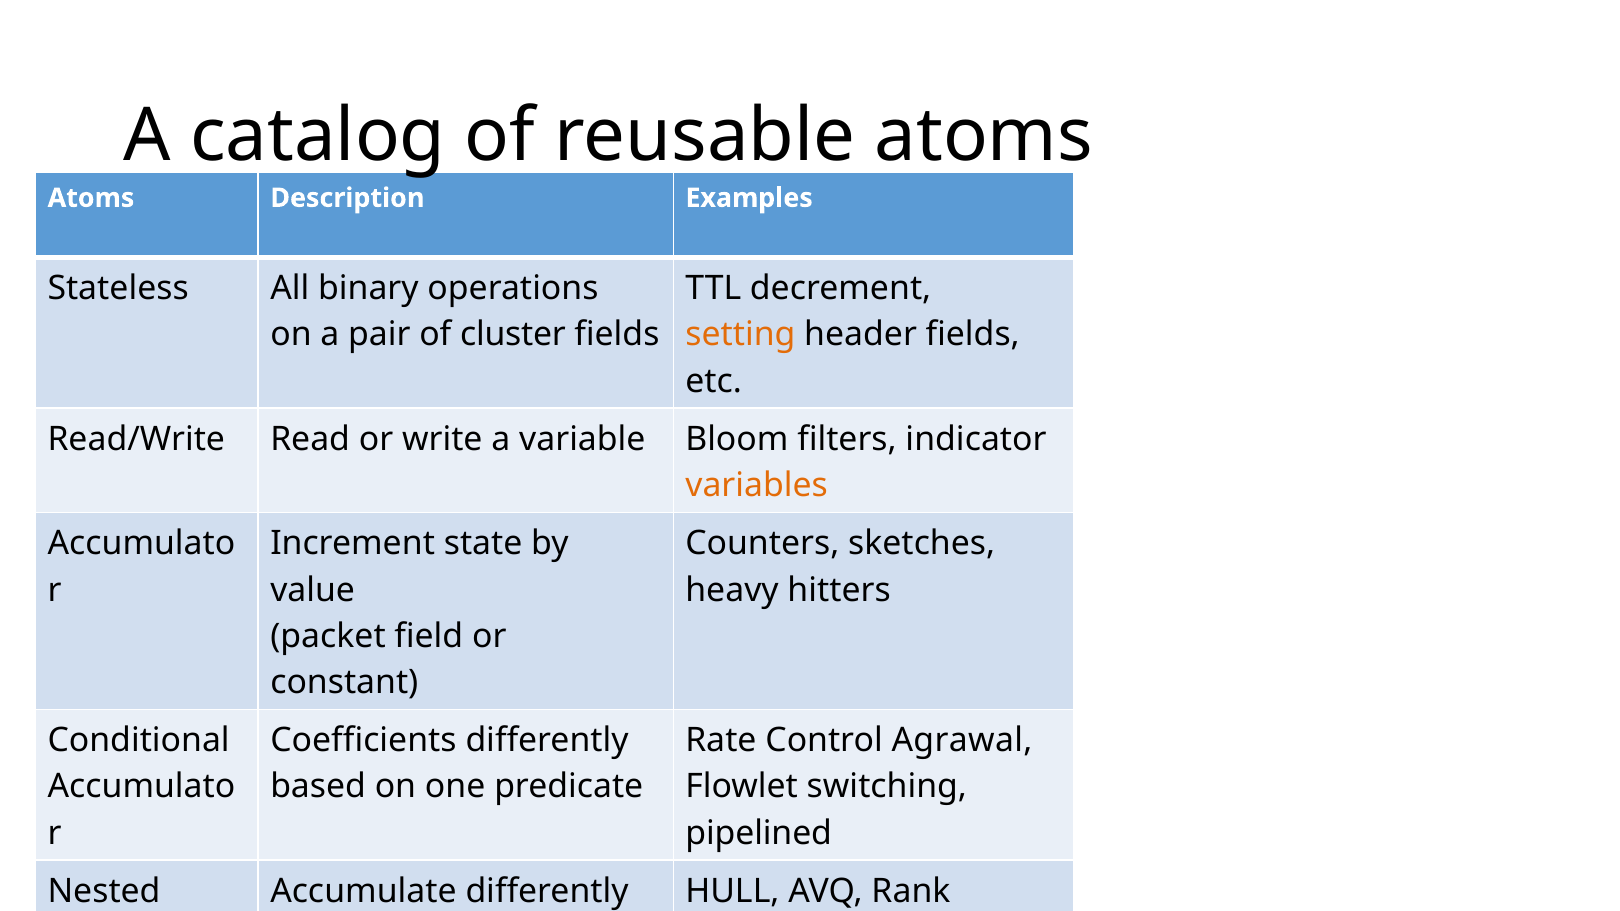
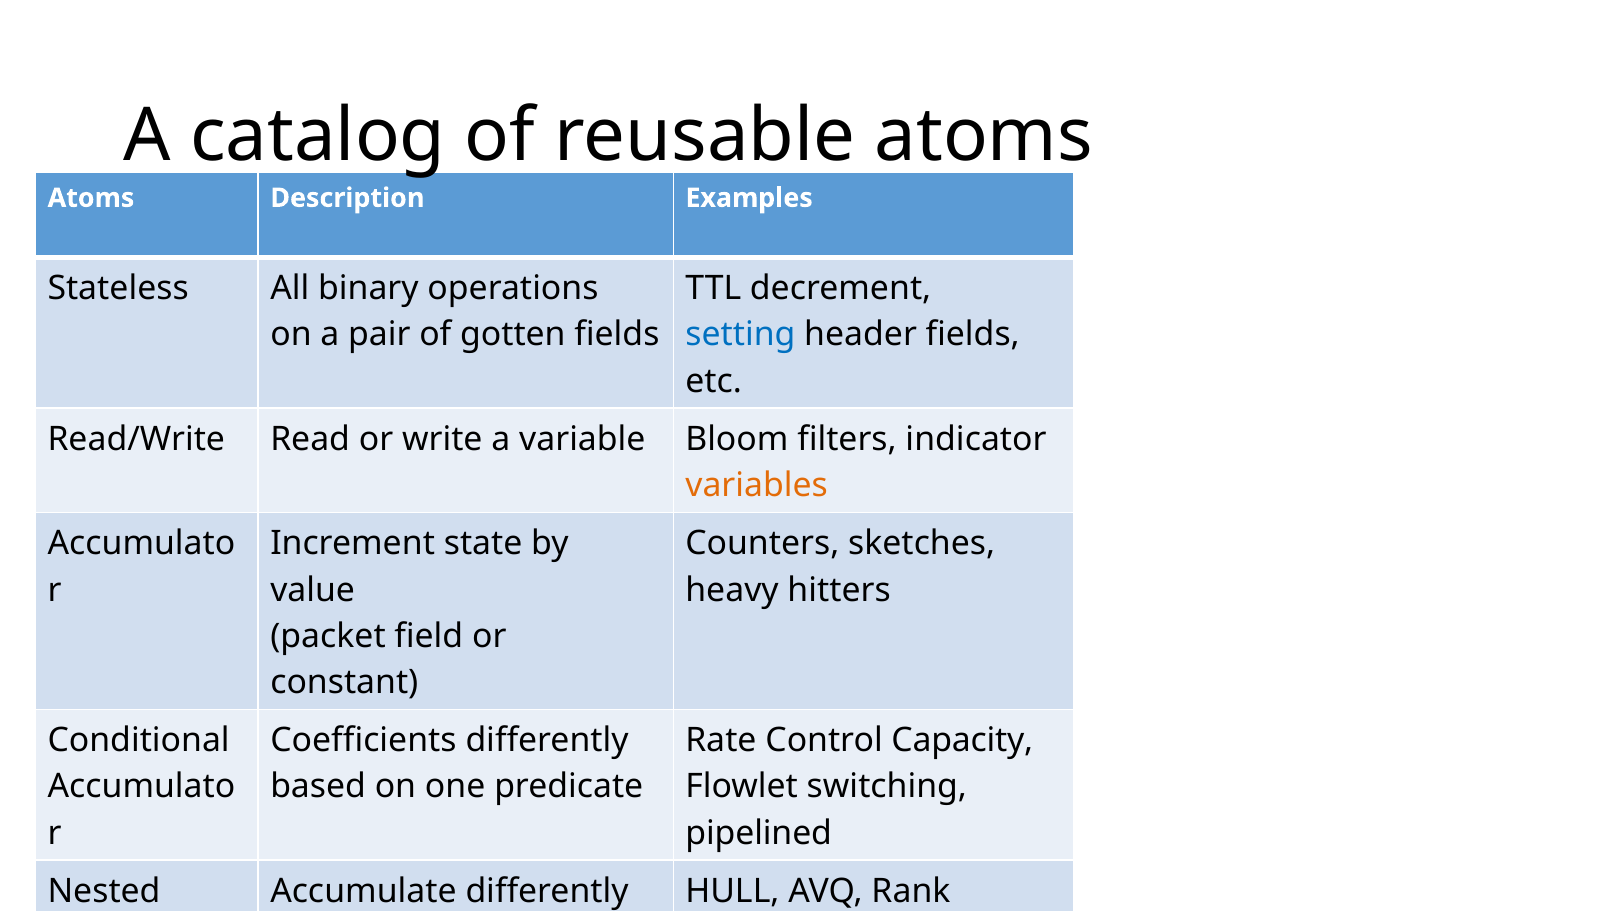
cluster: cluster -> gotten (513, 335)
setting colour: orange -> blue (740, 335)
Agrawal: Agrawal -> Capacity (962, 741)
